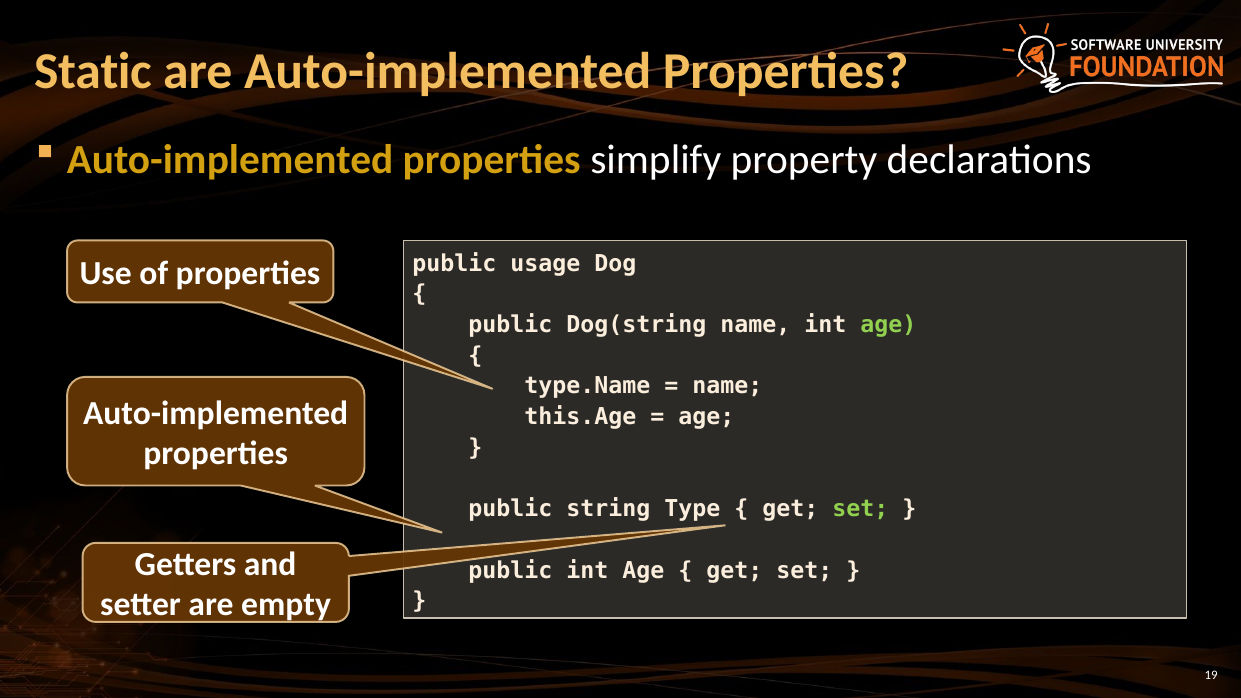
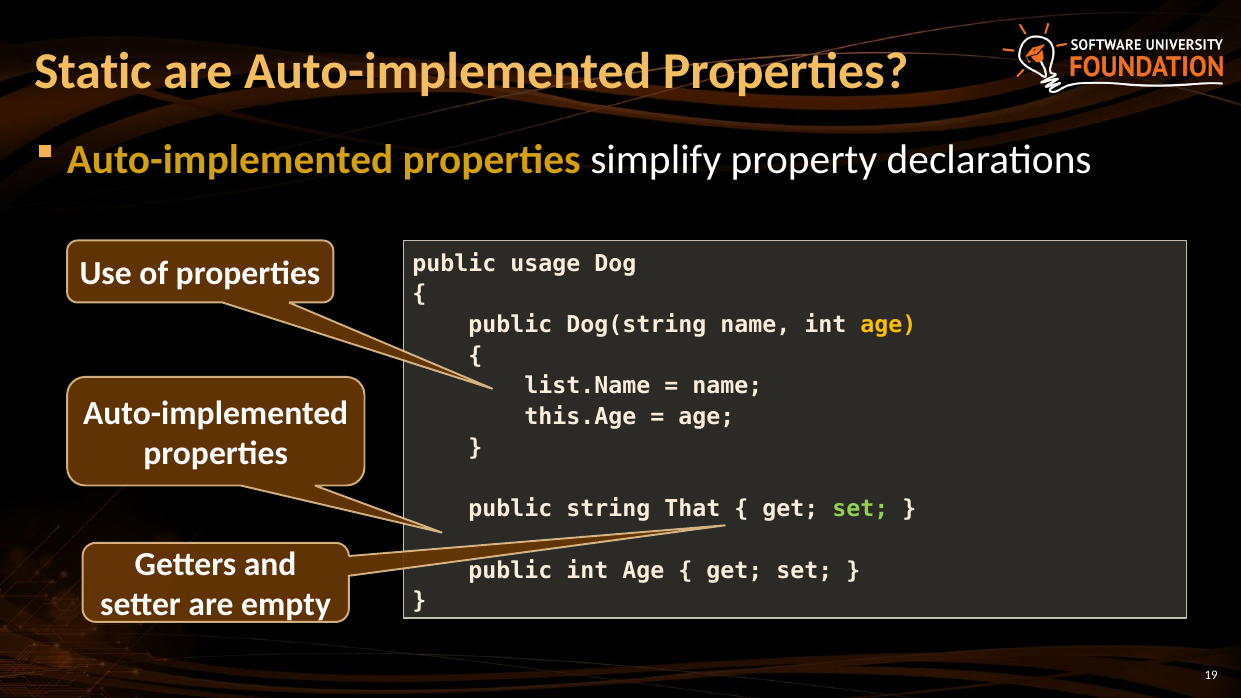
age colour: light green -> yellow (888, 325)
type.Name: type.Name -> list.Name (587, 386)
Type: Type -> That (692, 509)
